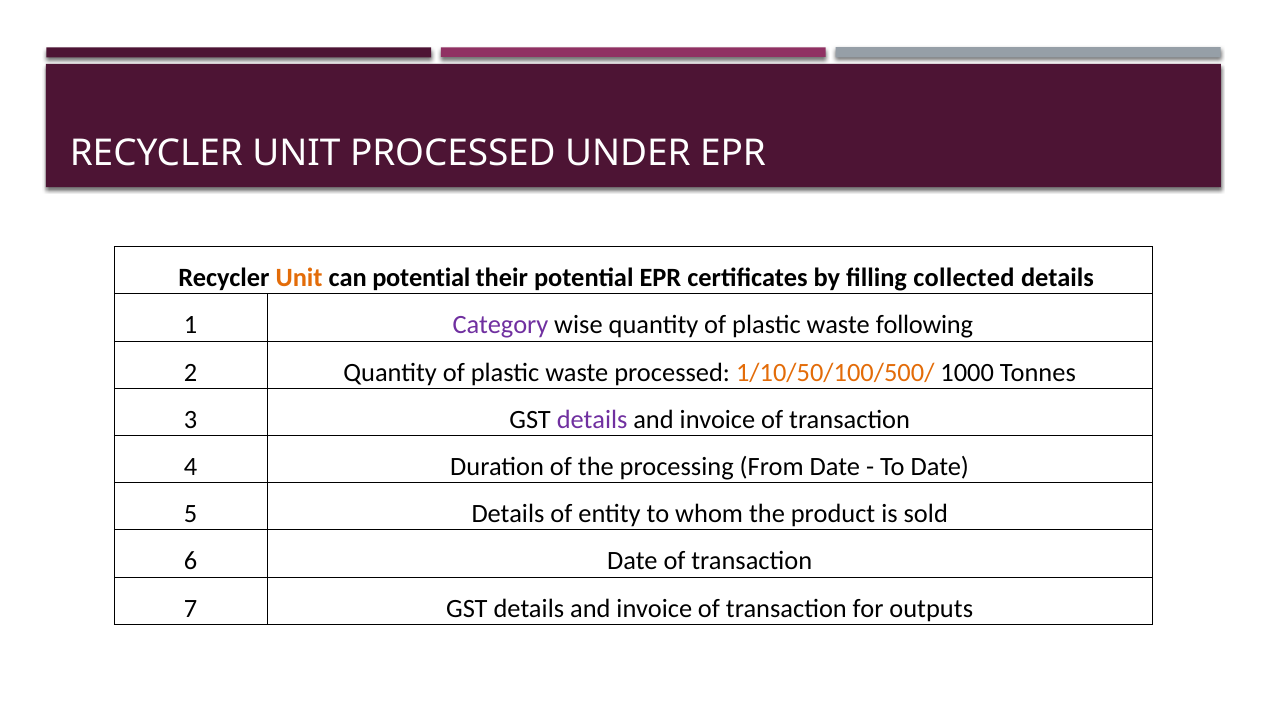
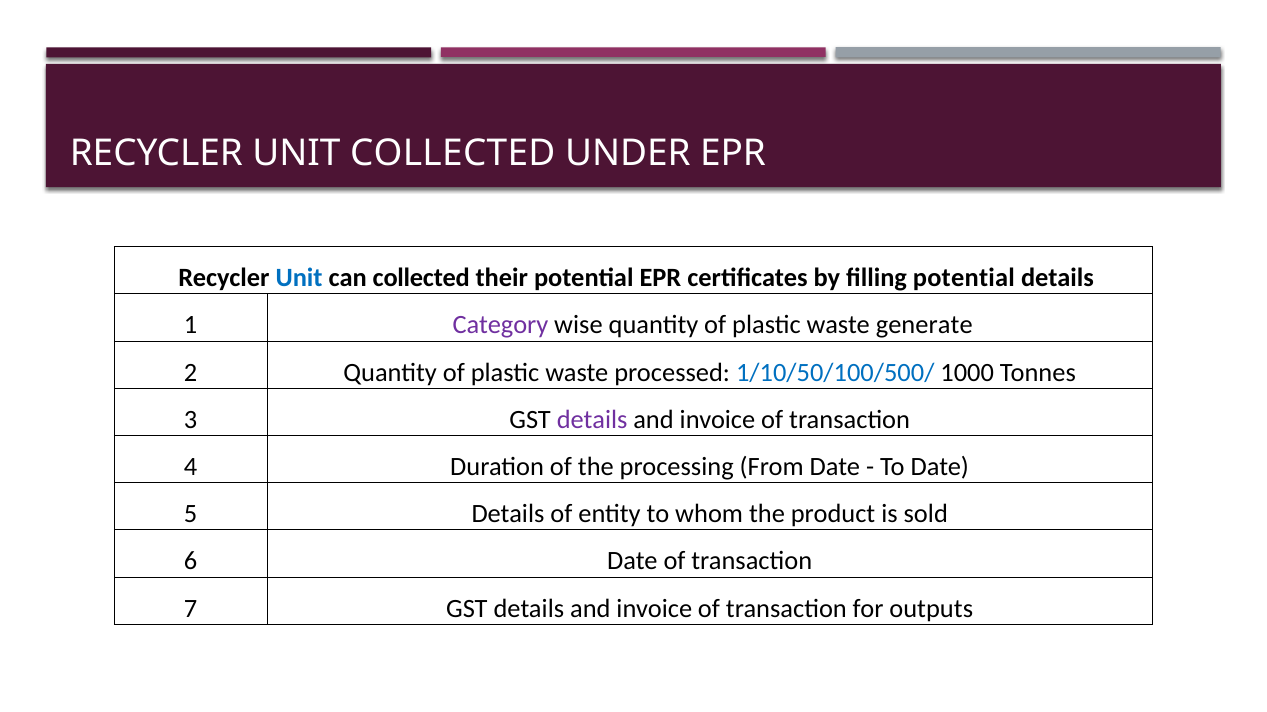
UNIT PROCESSED: PROCESSED -> COLLECTED (453, 154)
Unit colour: orange -> blue (299, 278)
can potential: potential -> collected (421, 278)
filling collected: collected -> potential (964, 278)
following: following -> generate (924, 325)
1/10/50/100/500/ colour: orange -> blue (835, 373)
